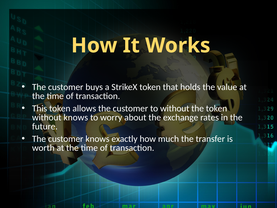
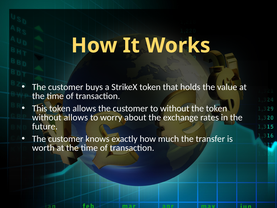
without knows: knows -> allows (76, 117)
